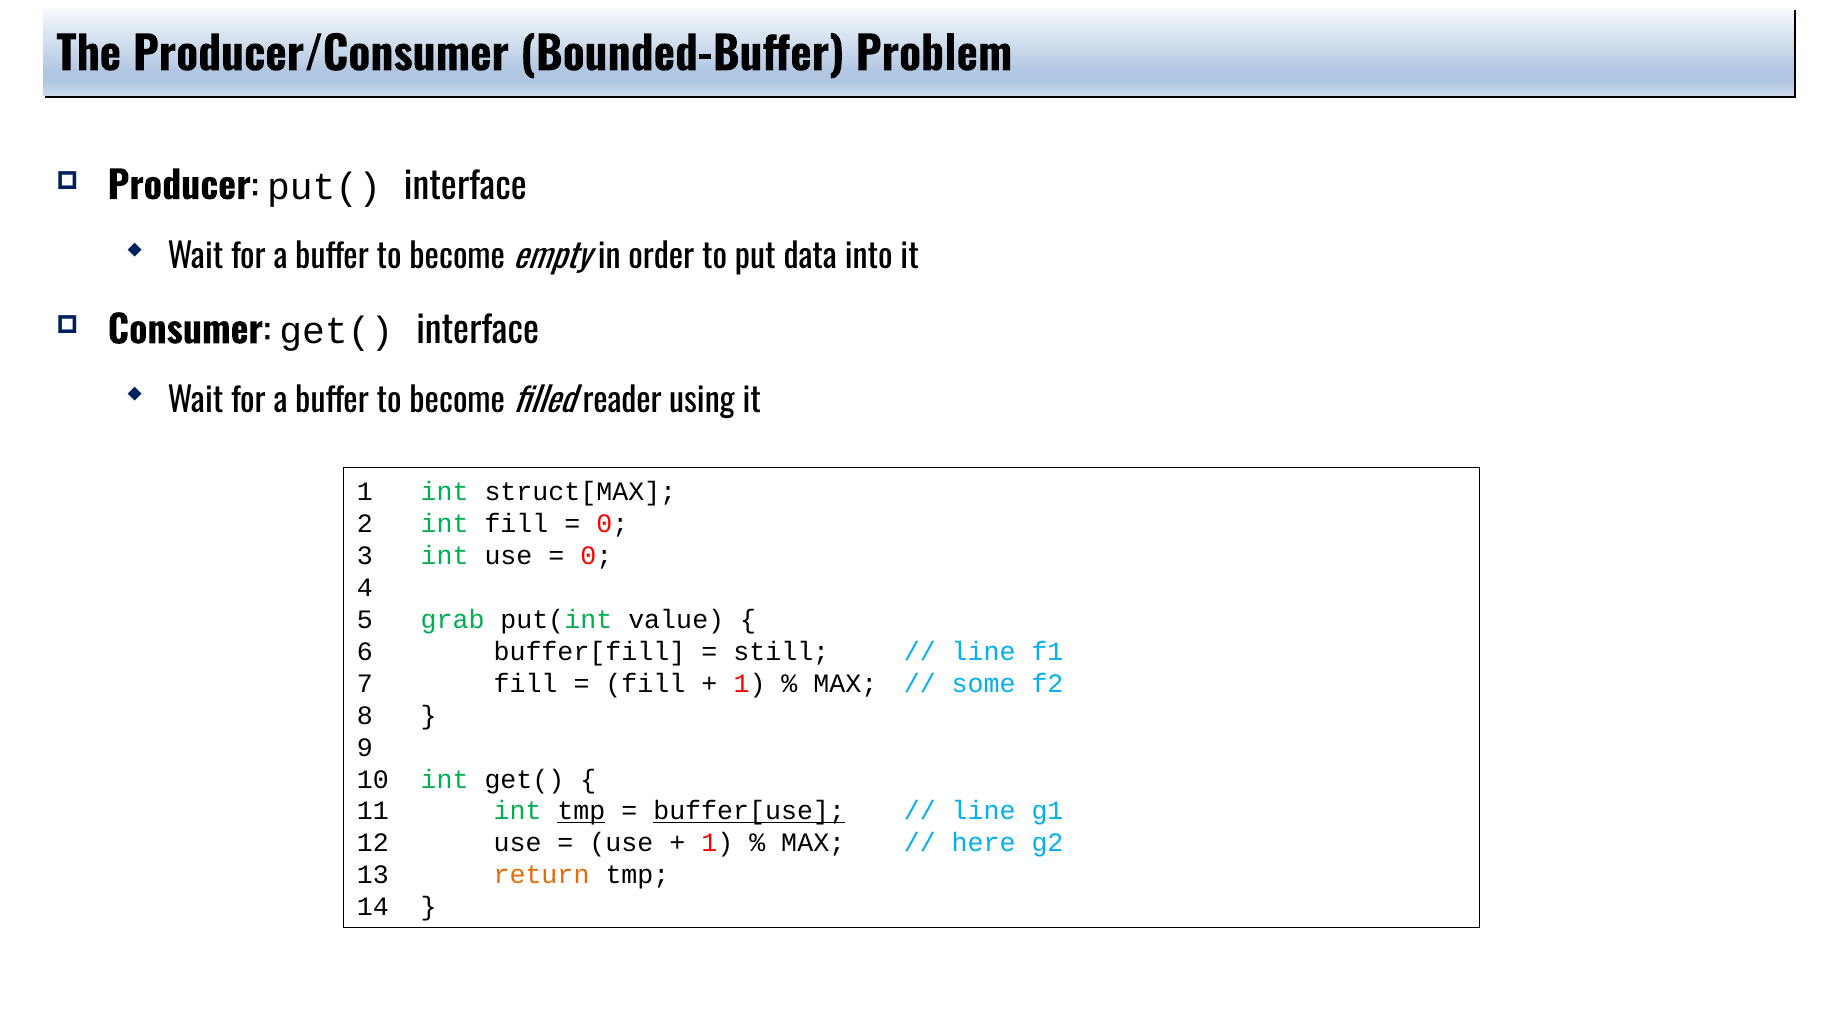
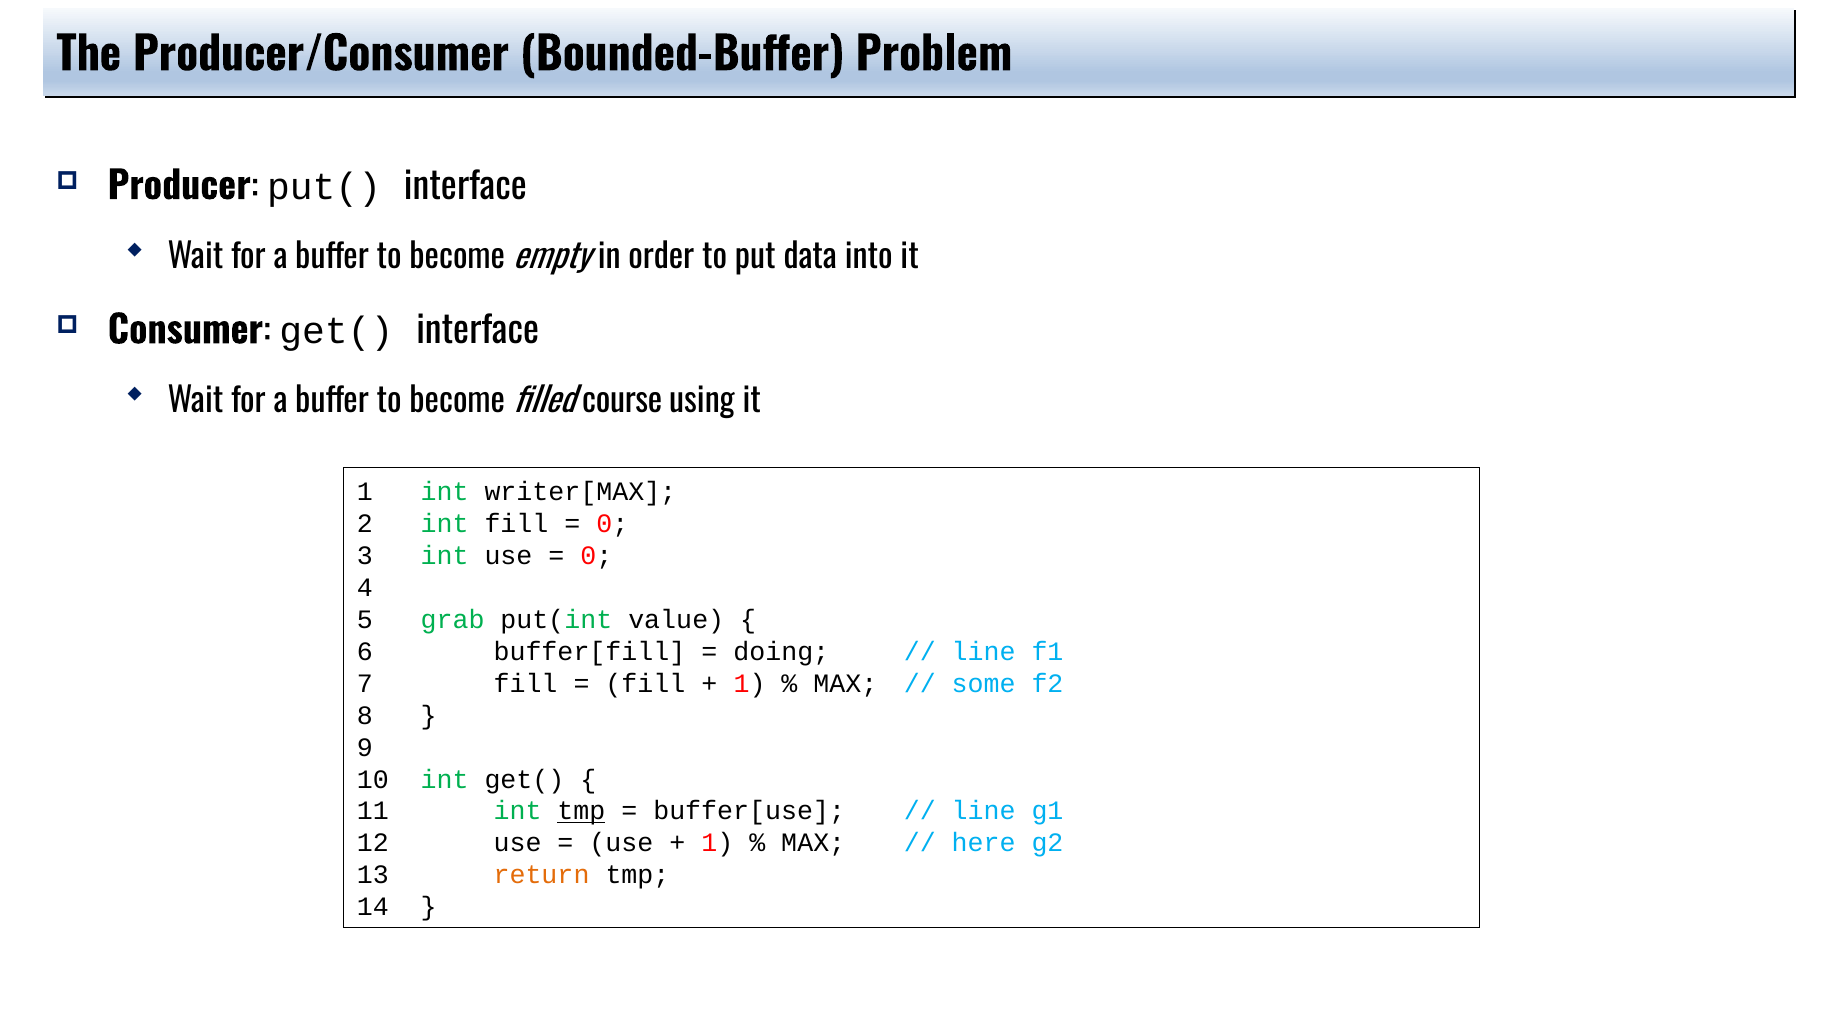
reader: reader -> course (622, 401)
struct[MAX: struct[MAX -> writer[MAX (580, 492)
still: still -> doing (781, 652)
buffer[use underline: present -> none (749, 812)
